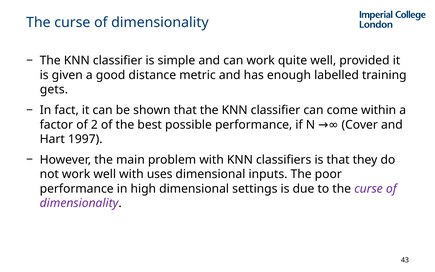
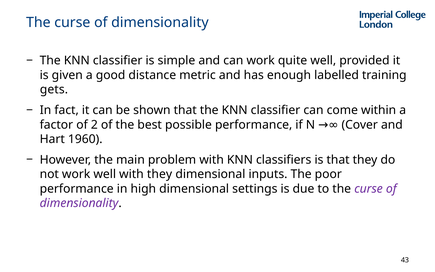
1997: 1997 -> 1960 (85, 139)
with uses: uses -> they (160, 174)
